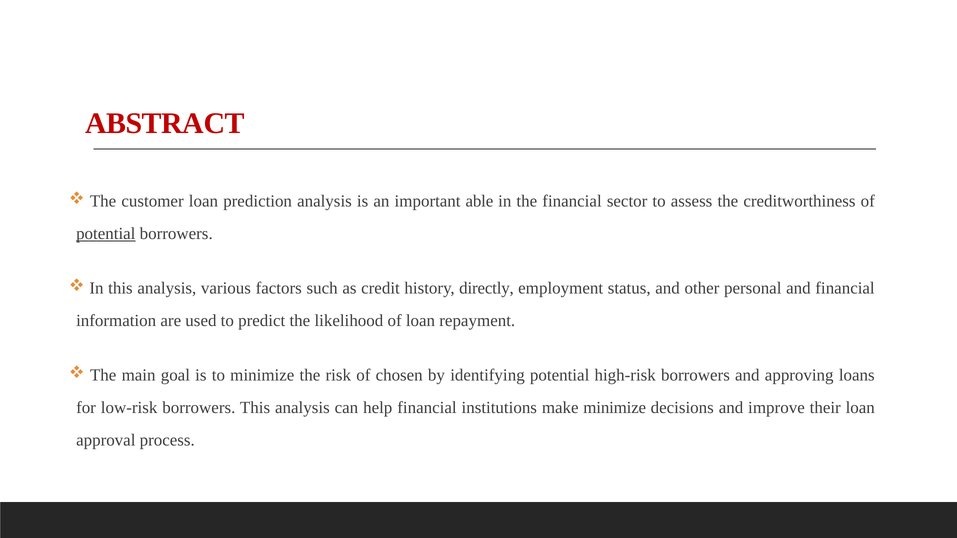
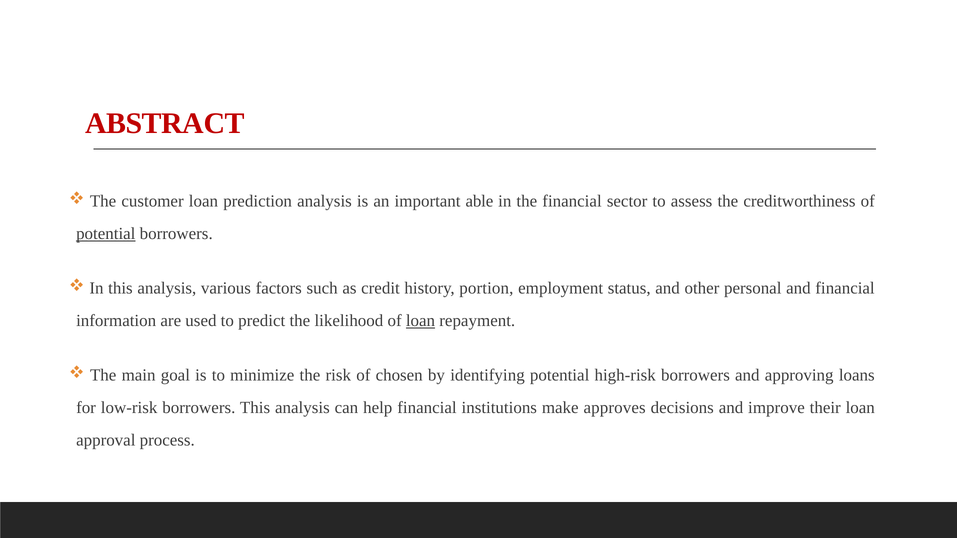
directly: directly -> portion (486, 288)
loan underline: none -> present (420, 321)
make minimize: minimize -> approves (615, 408)
